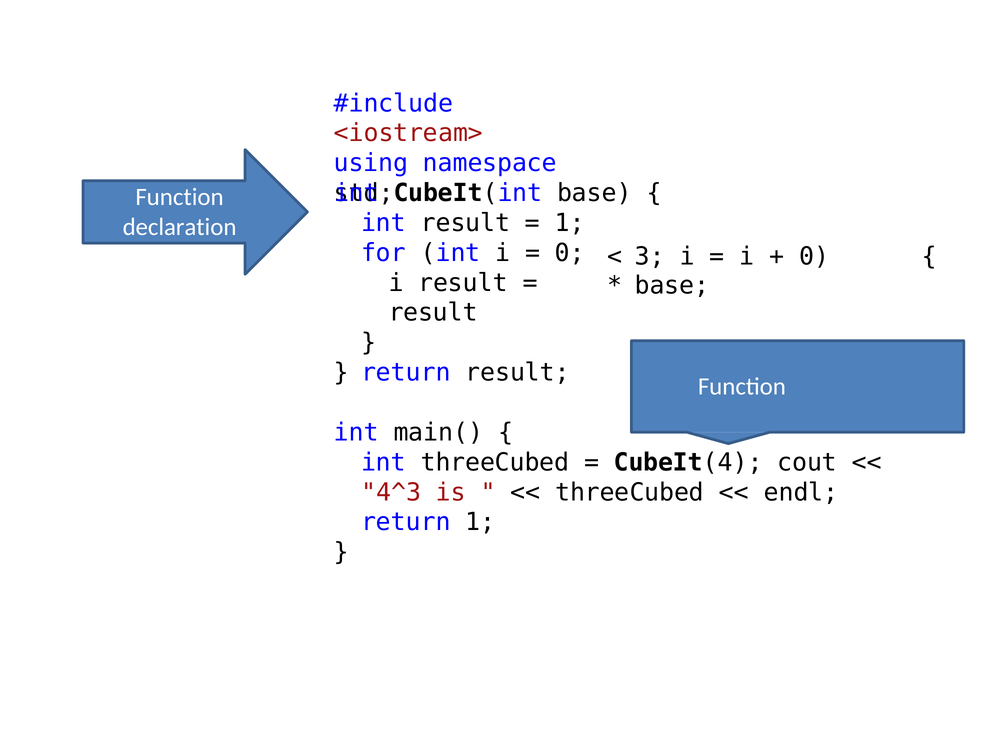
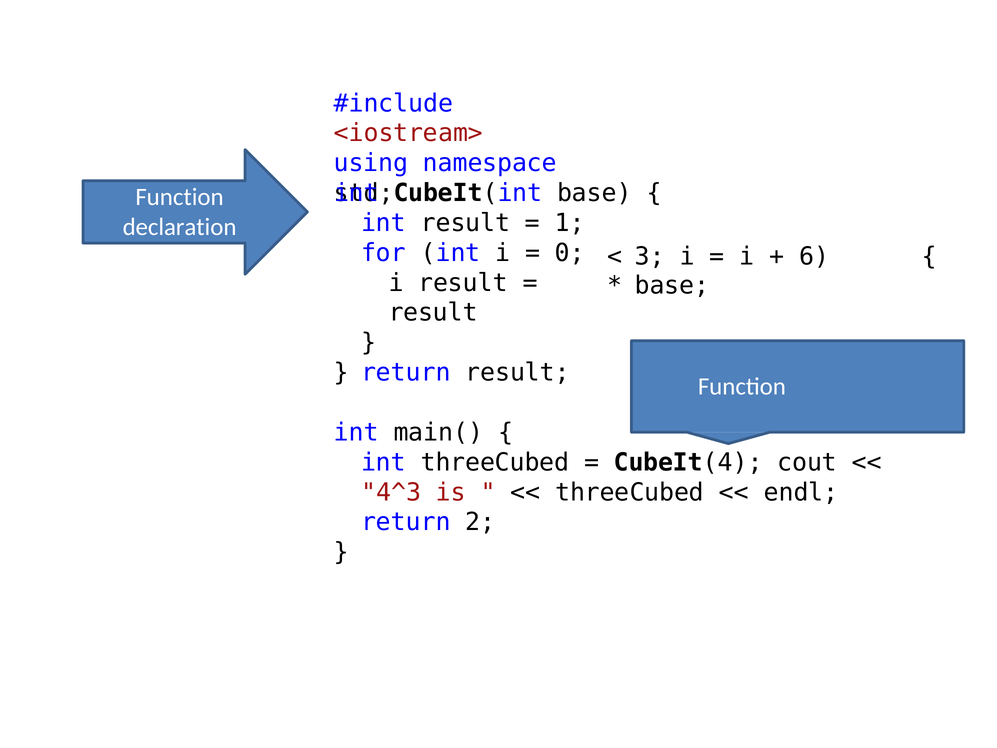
0: 0 -> 6 (814, 256)
return 1: 1 -> 2 (480, 522)
